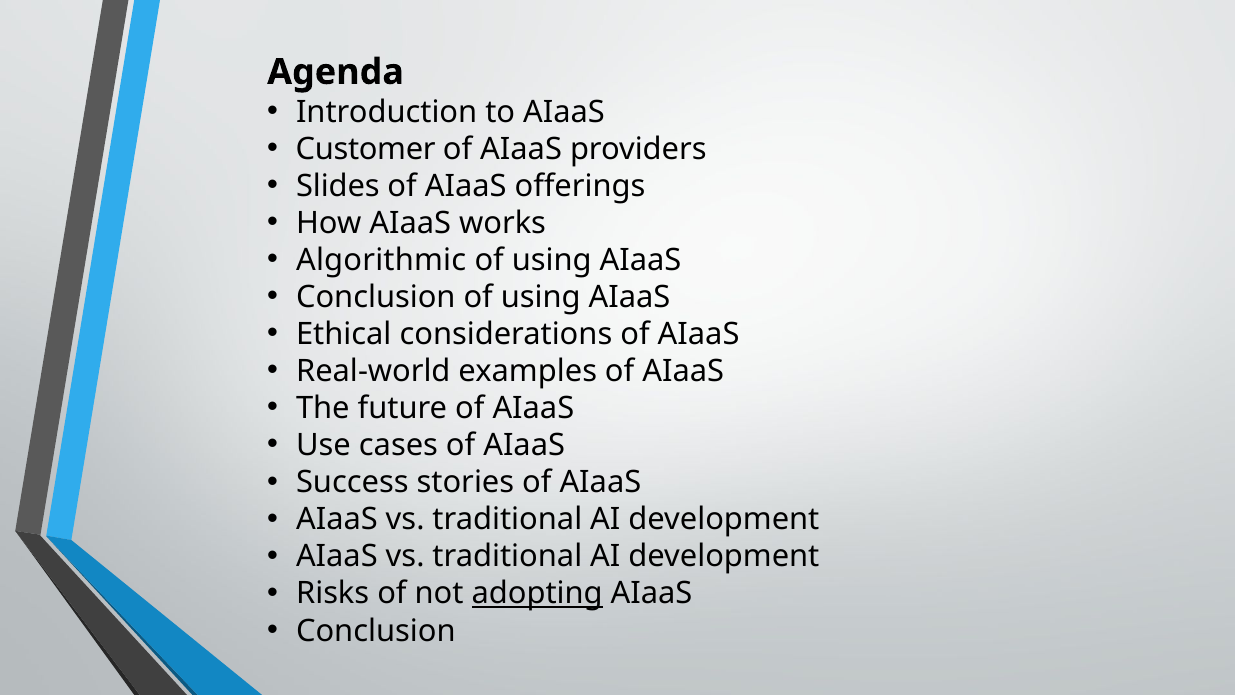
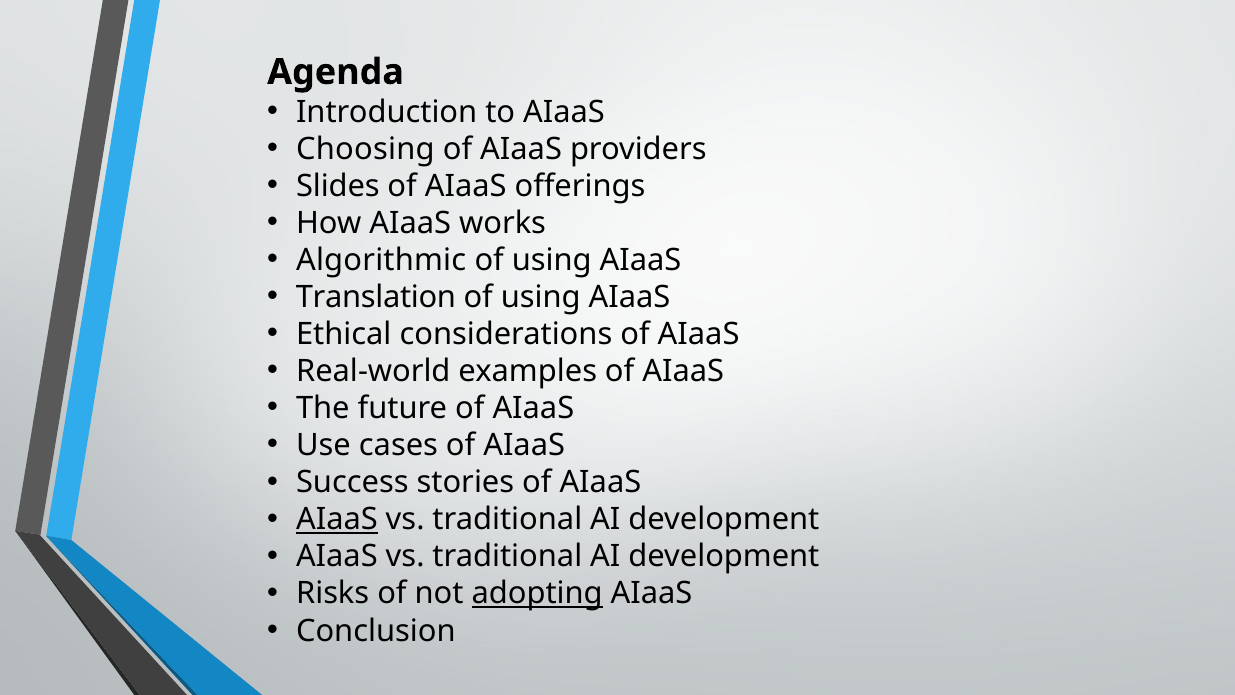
Customer: Customer -> Choosing (365, 149)
Conclusion: Conclusion -> Translation (376, 297)
AIaaS underline: none -> present (337, 519)
